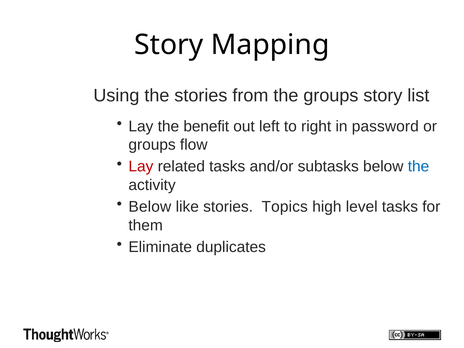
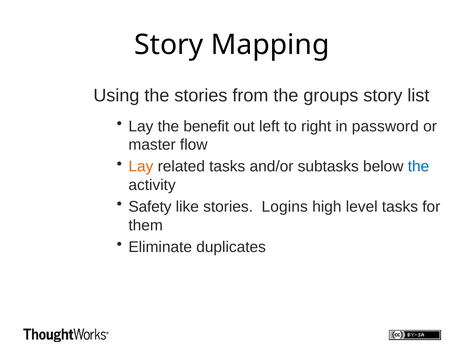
groups: groups -> master (152, 145)
Lay colour: red -> orange (141, 167)
Below: Below -> Safety (150, 207)
Topics: Topics -> Logins (285, 207)
